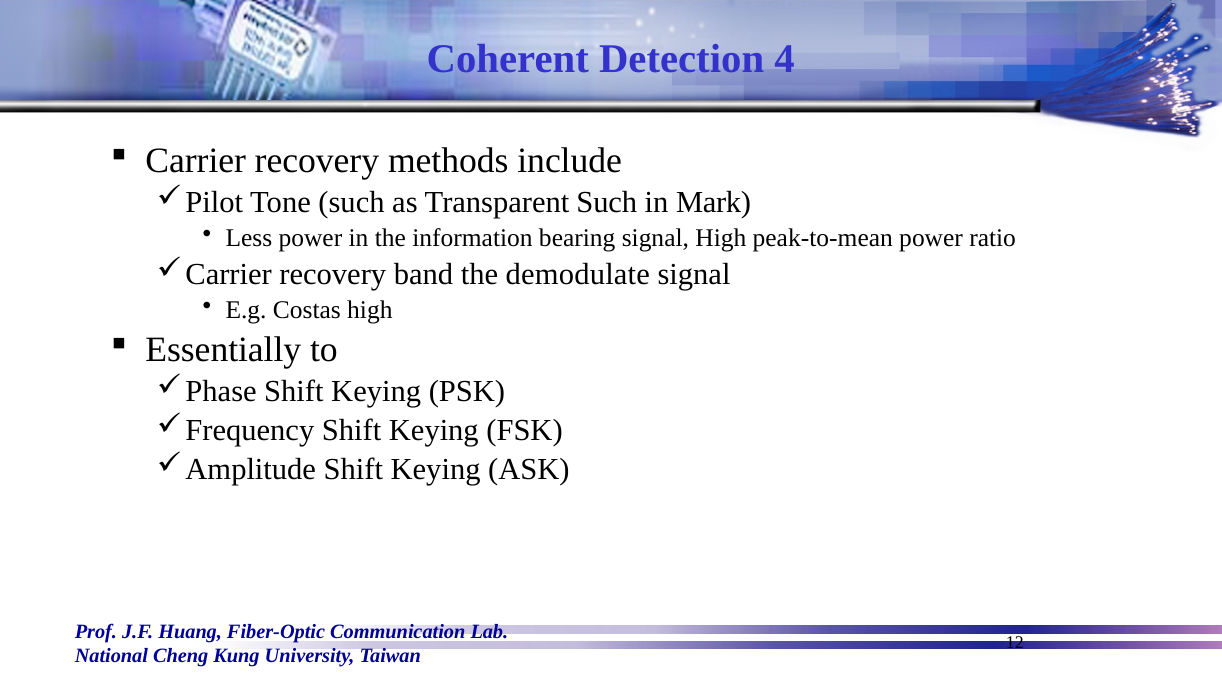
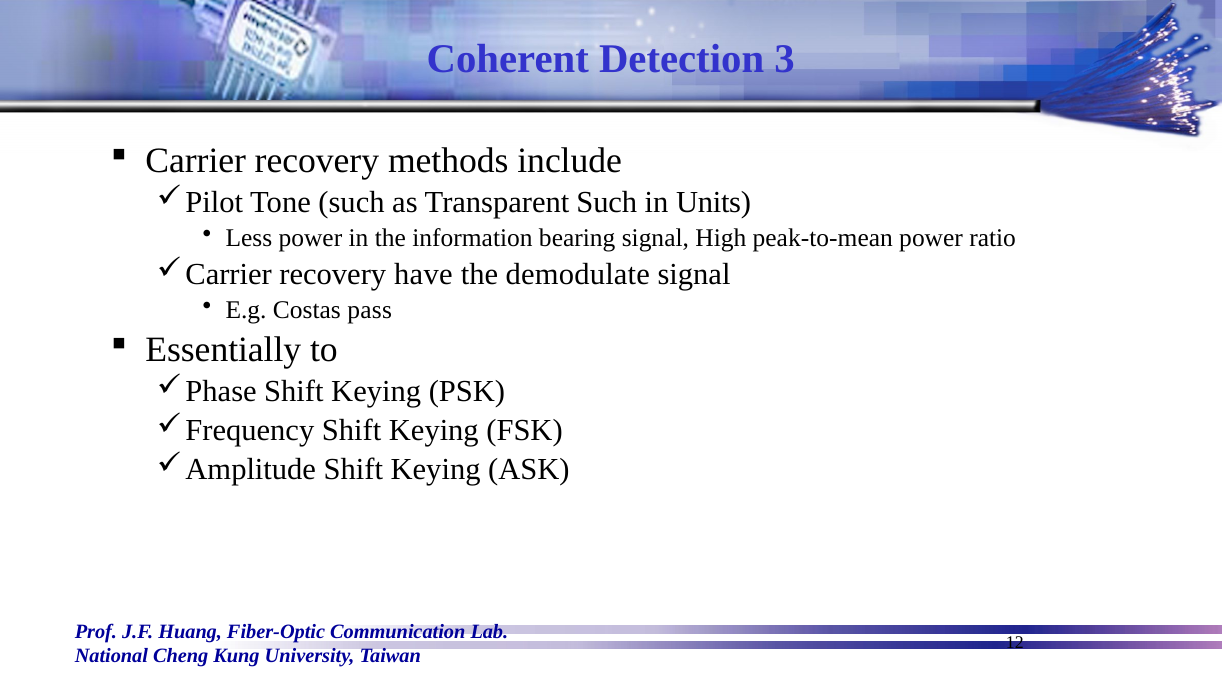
4: 4 -> 3 (785, 59)
Mark: Mark -> Units (714, 203)
band: band -> have (423, 275)
Costas high: high -> pass (370, 310)
